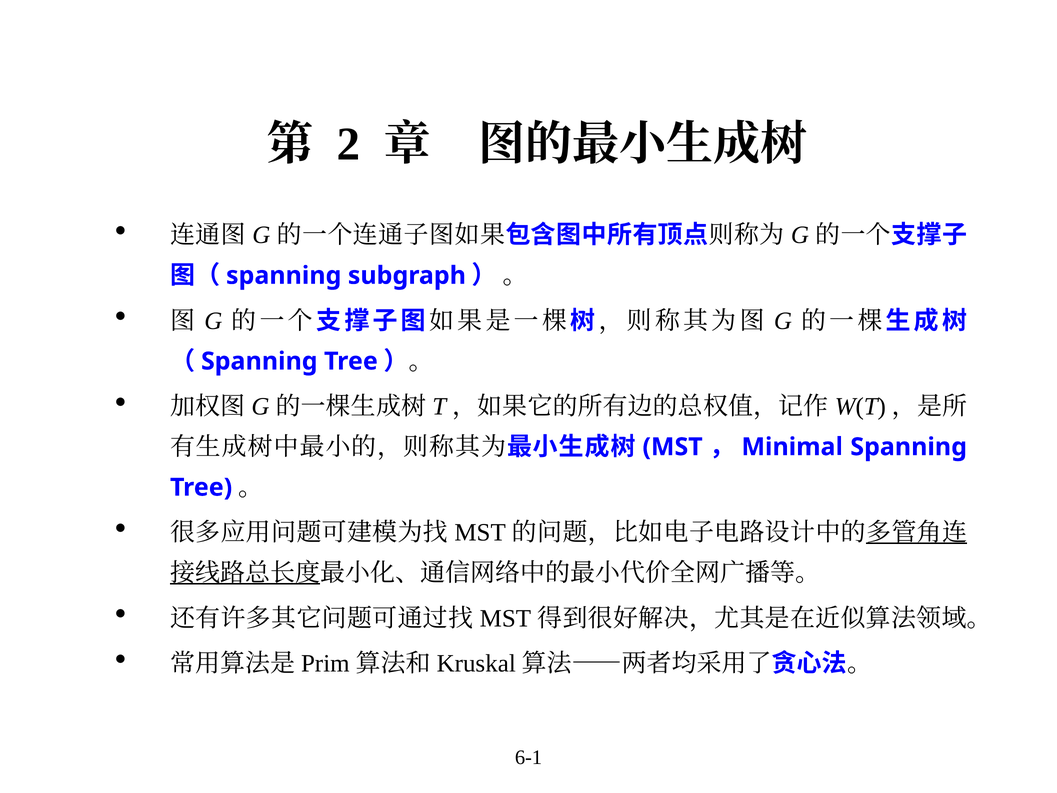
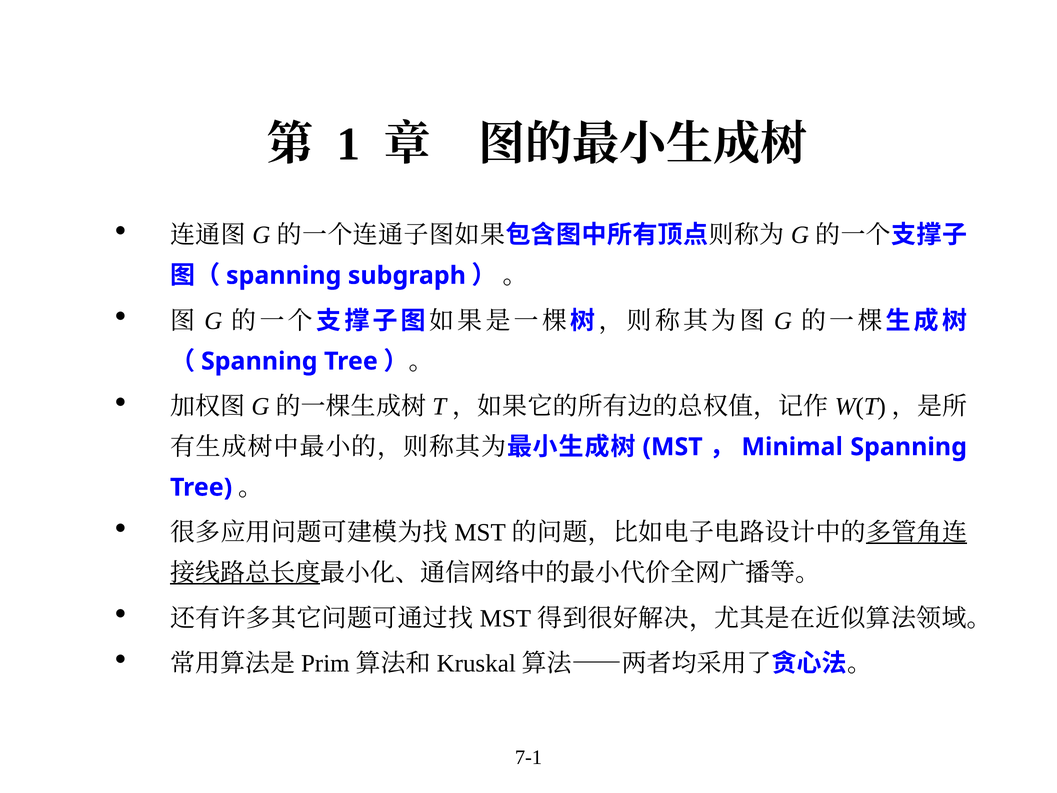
2: 2 -> 1 (349, 144)
6-1: 6-1 -> 7-1 (529, 757)
